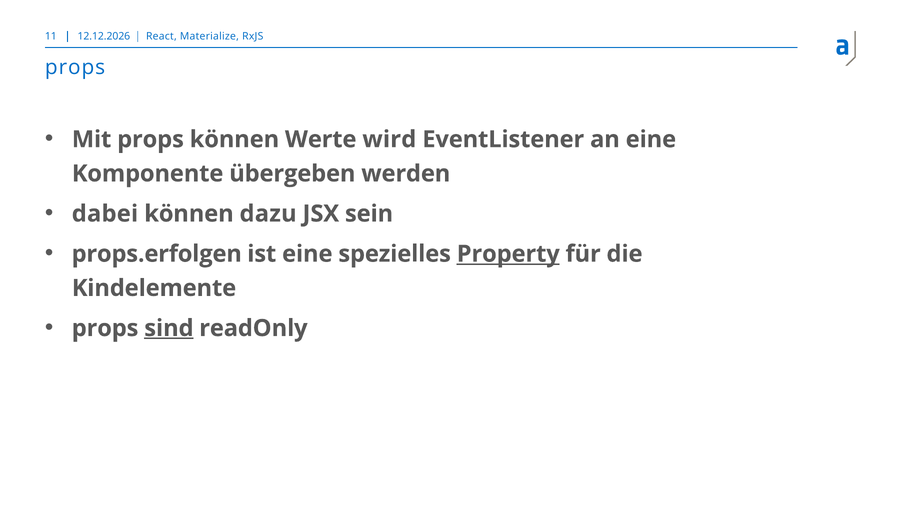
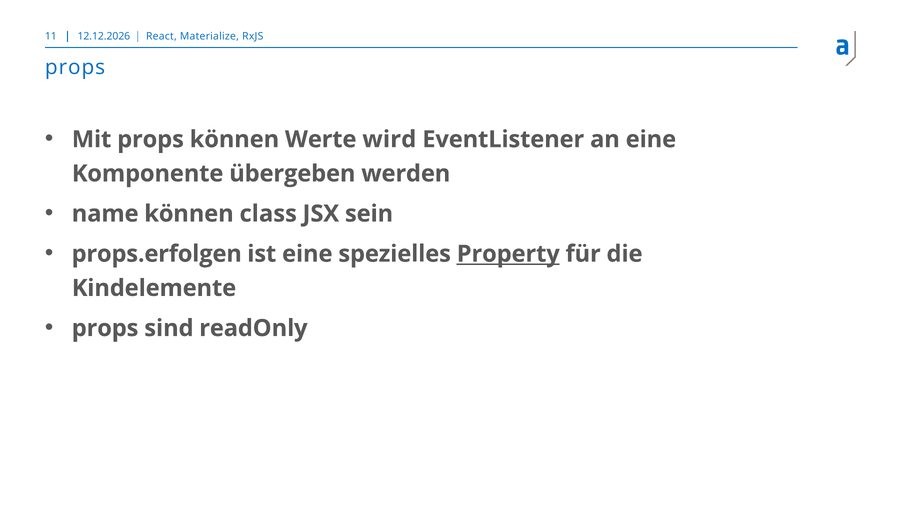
dabei: dabei -> name (105, 214)
dazu: dazu -> class (268, 214)
sind underline: present -> none (169, 329)
